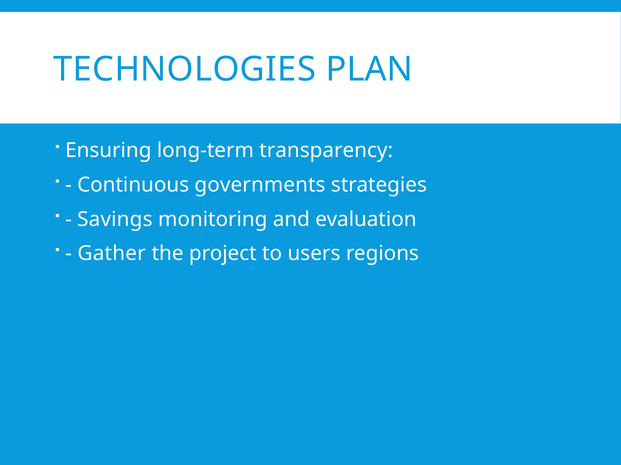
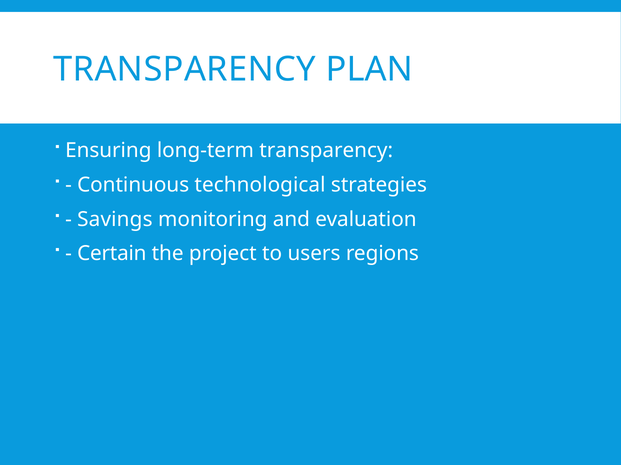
TECHNOLOGIES: TECHNOLOGIES -> TRANSPARENCY (185, 70)
governments: governments -> technological (260, 185)
Gather: Gather -> Certain (112, 254)
